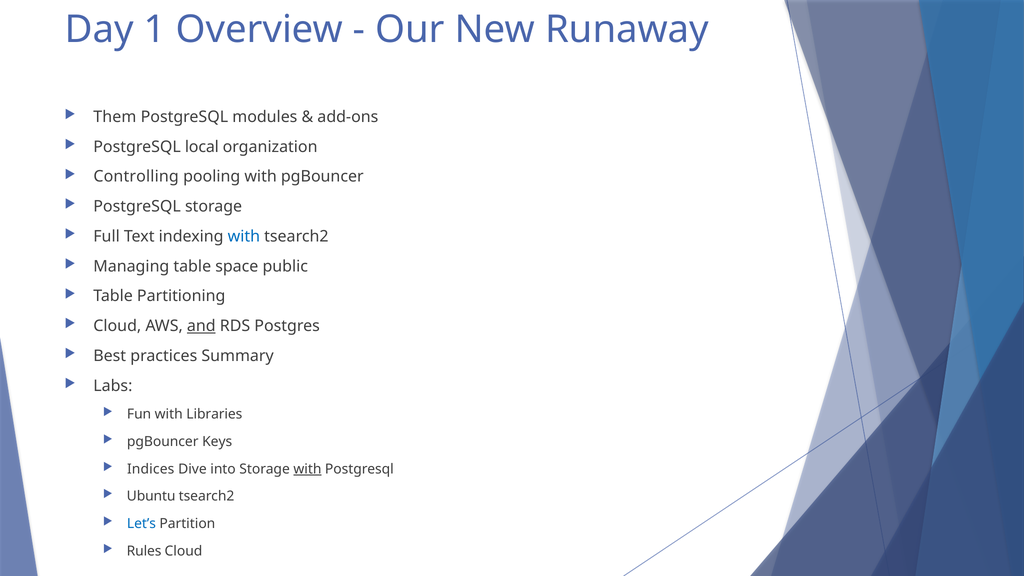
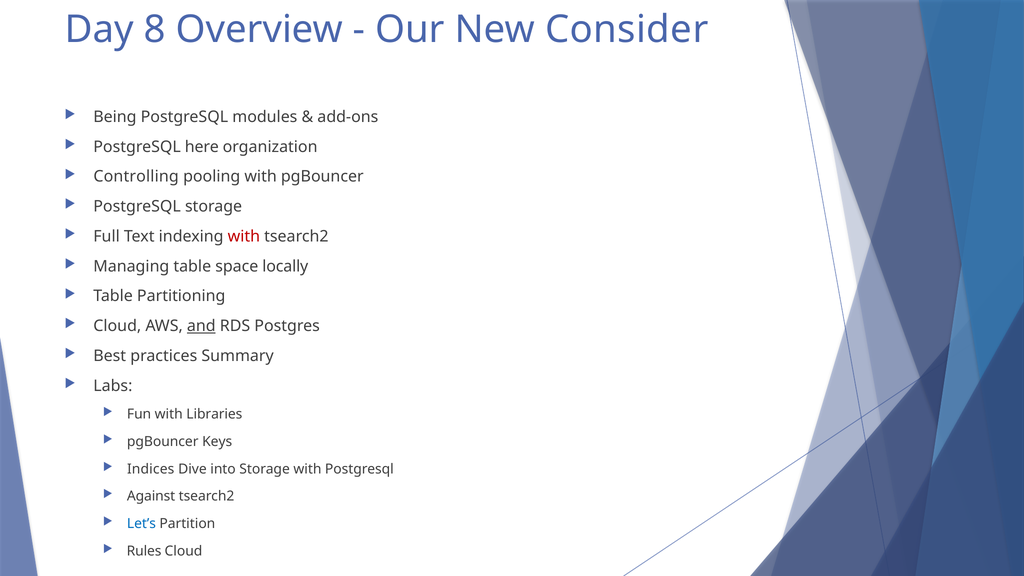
1: 1 -> 8 (155, 30)
Runaway: Runaway -> Consider (627, 30)
Them: Them -> Being (115, 117)
local: local -> here (202, 147)
with colour: blue -> red (244, 236)
public: public -> locally (285, 266)
with underline: present -> none (307, 469)
Ubuntu: Ubuntu -> Against (151, 496)
